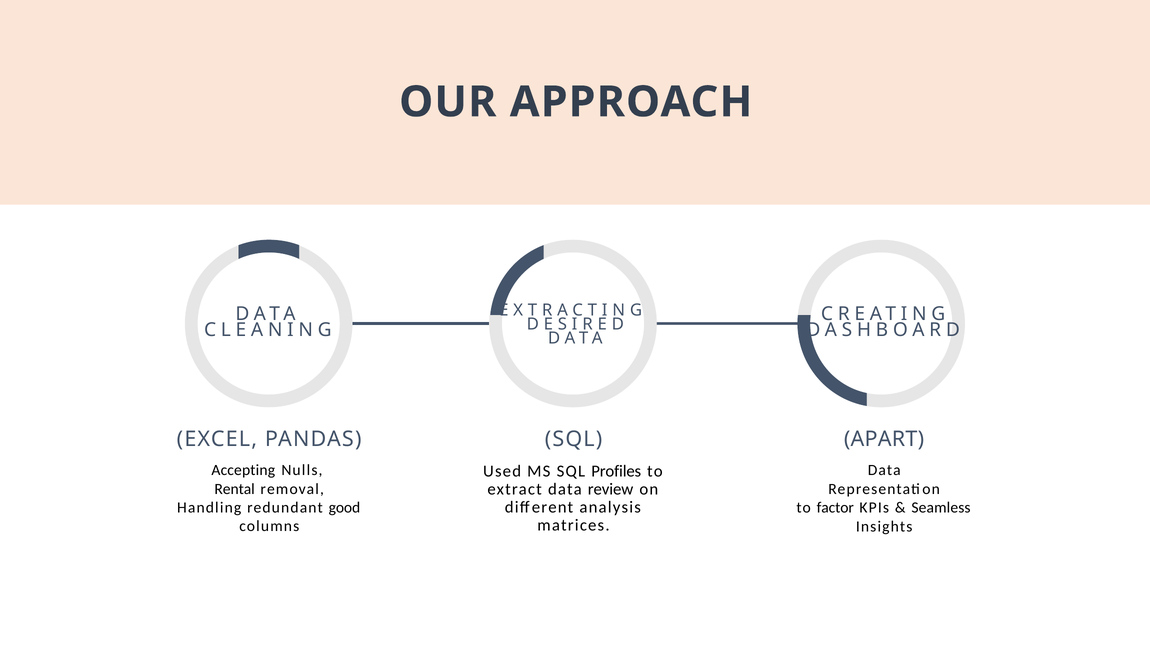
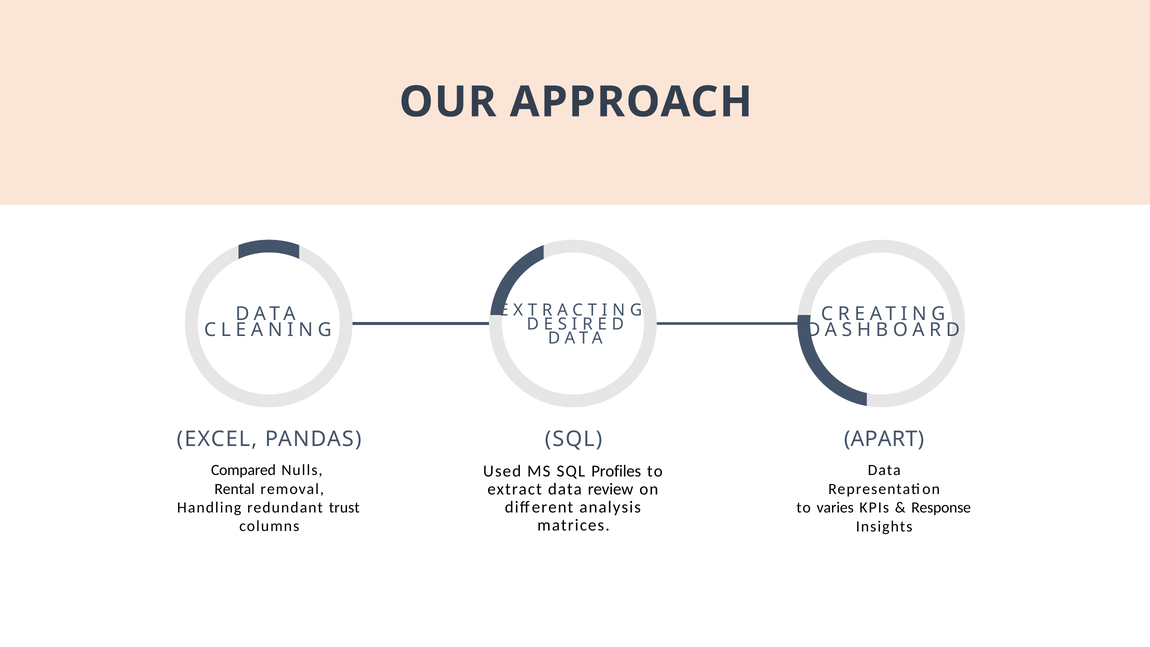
Accepting: Accepting -> Compared (243, 470)
good: good -> trust (344, 508)
factor: factor -> varies (835, 508)
Seamless: Seamless -> Response (941, 508)
